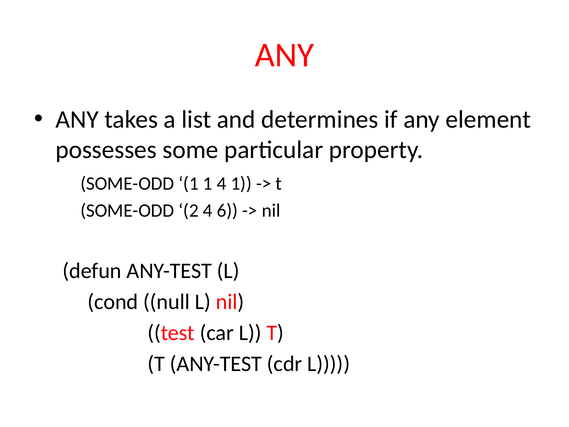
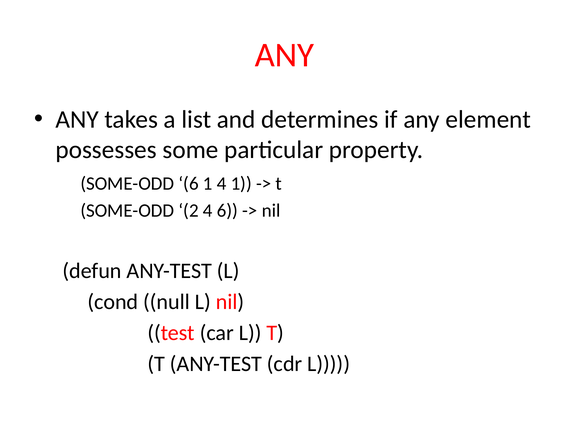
SOME-ODD 1: 1 -> 6 (189, 183)
